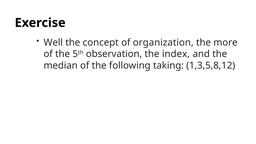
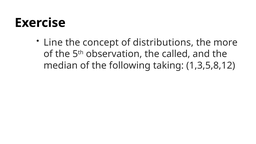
Well: Well -> Line (53, 43)
organization: organization -> distributions (163, 43)
index: index -> called (176, 54)
